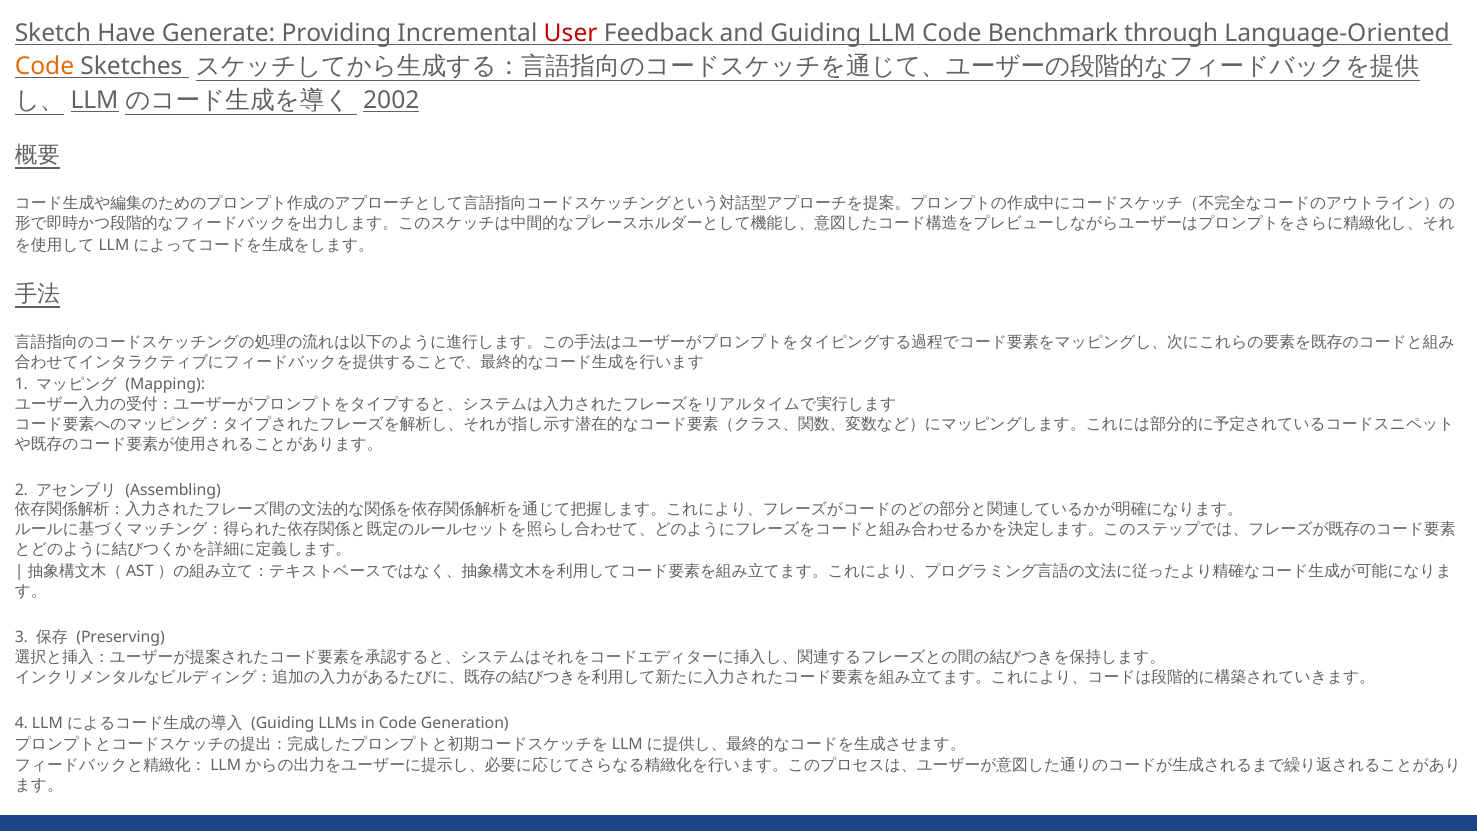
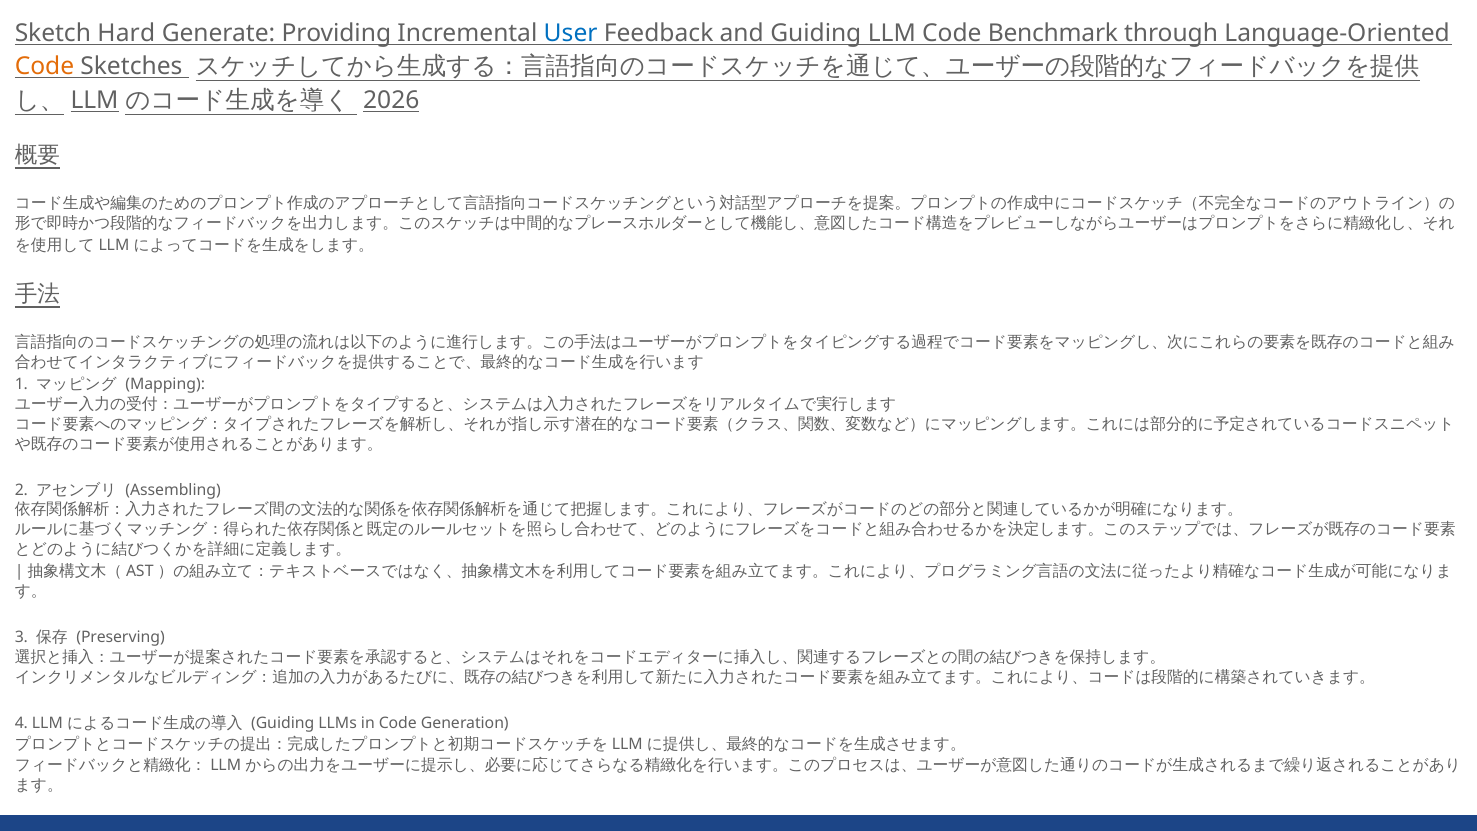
Have: Have -> Hard (126, 33)
User colour: red -> blue (571, 33)
2002: 2002 -> 2026 (391, 100)
